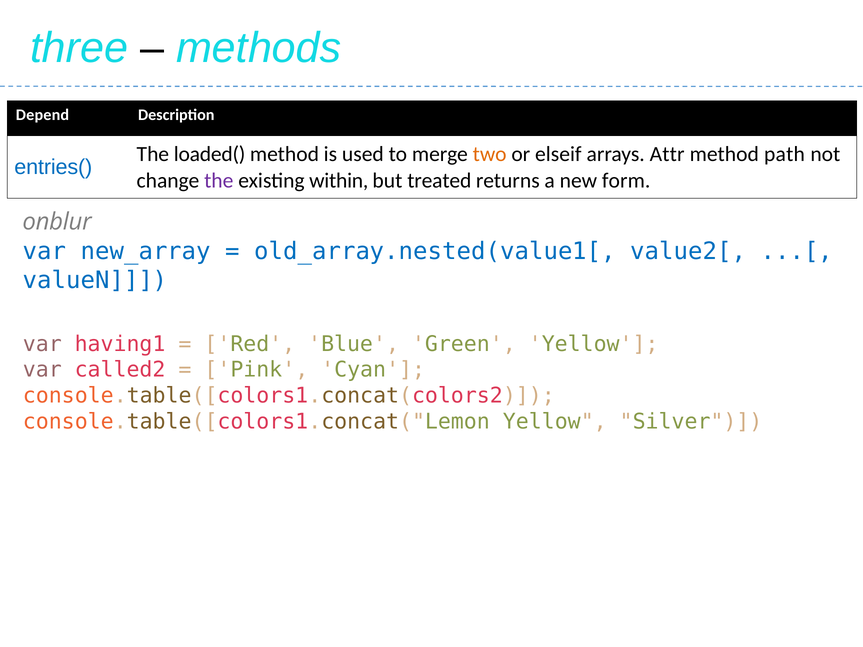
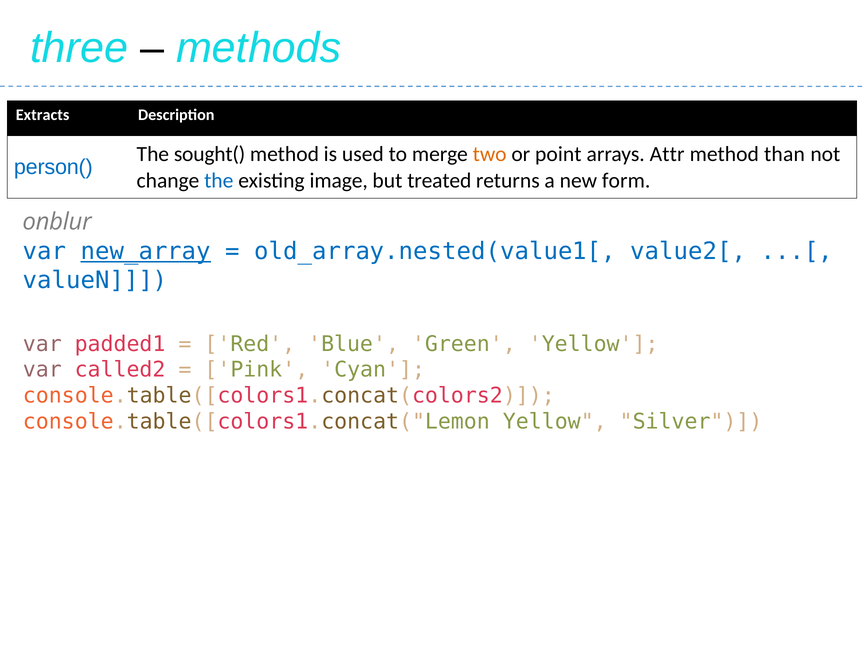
Depend: Depend -> Extracts (43, 115)
loaded(: loaded( -> sought( (210, 154)
elseif: elseif -> point (558, 154)
path: path -> than (784, 154)
entries(: entries( -> person( (53, 167)
the colour: purple -> blue (219, 181)
within: within -> image (339, 181)
new_array underline: none -> present (146, 252)
having1: having1 -> padded1 (120, 344)
